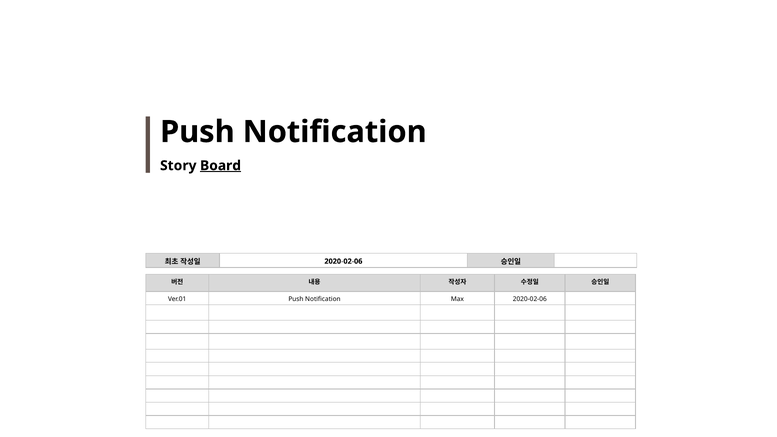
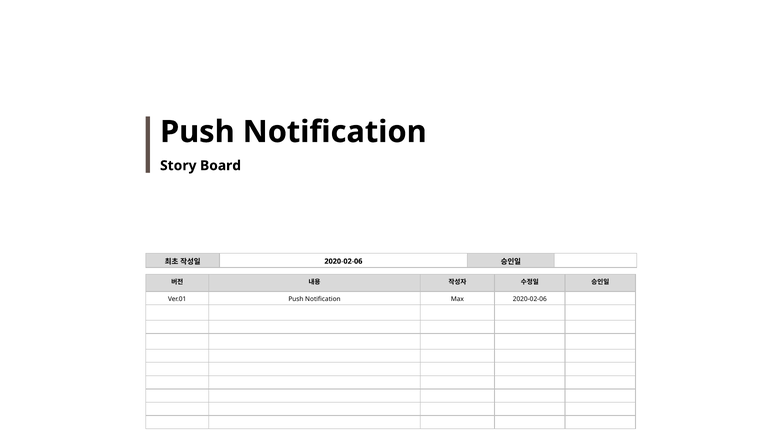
Board underline: present -> none (221, 166)
